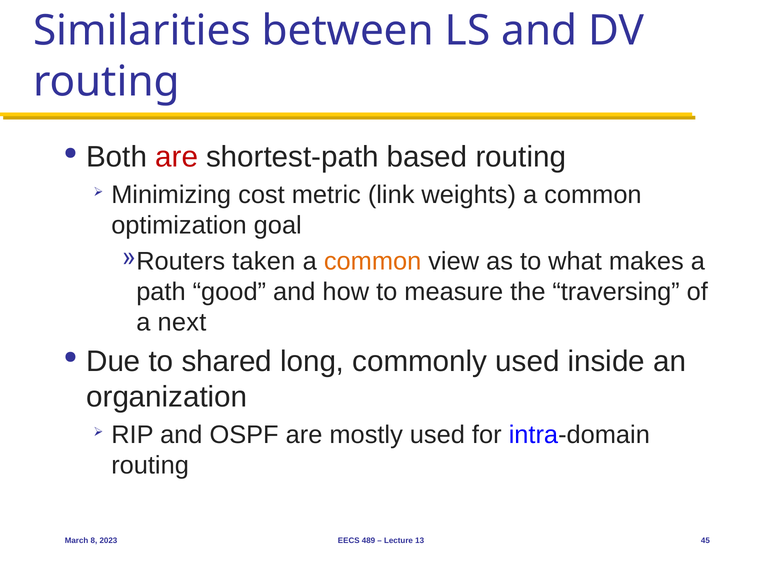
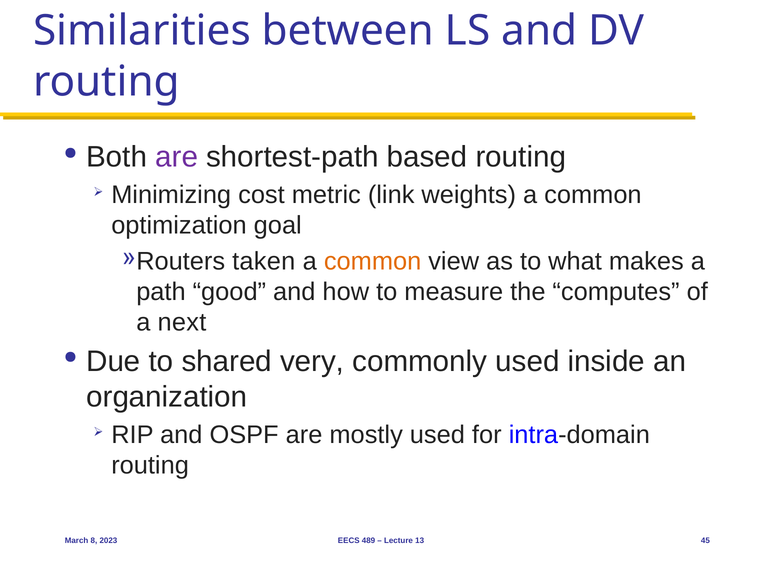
are colour: red -> purple (177, 157)
traversing: traversing -> computes (616, 291)
long: long -> very (312, 361)
